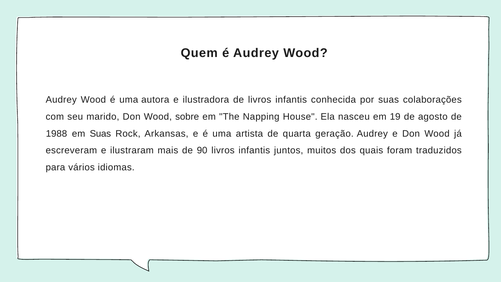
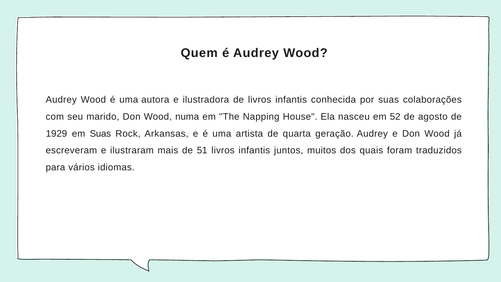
sobre: sobre -> numa (187, 117)
19: 19 -> 52 (395, 117)
1988: 1988 -> 1929 (56, 133)
90: 90 -> 51 (202, 150)
